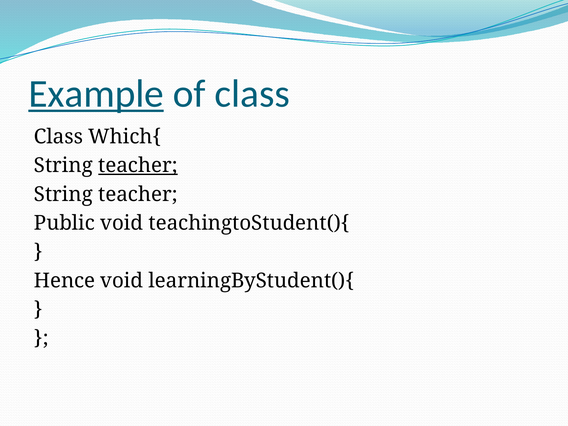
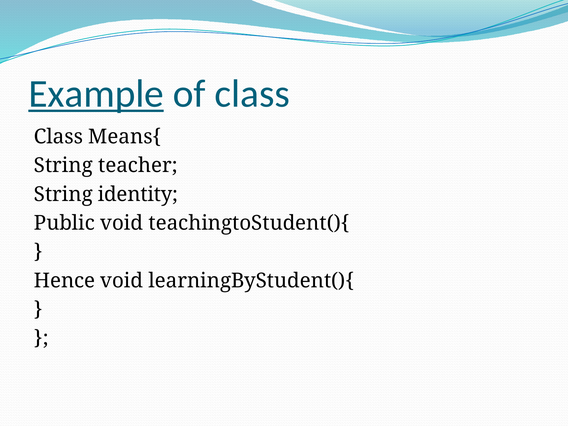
Which{: Which{ -> Means{ (125, 137)
teacher underline: present -> none (138, 166)
teacher: teacher -> identity (138, 194)
